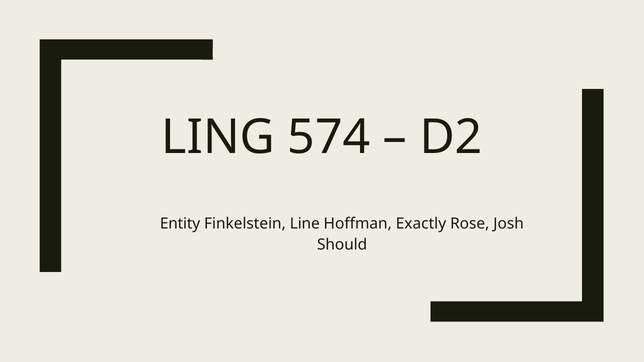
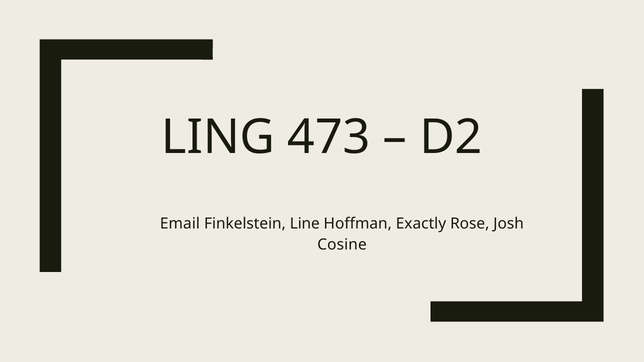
574: 574 -> 473 (329, 138)
Entity: Entity -> Email (180, 224)
Should: Should -> Cosine (342, 245)
